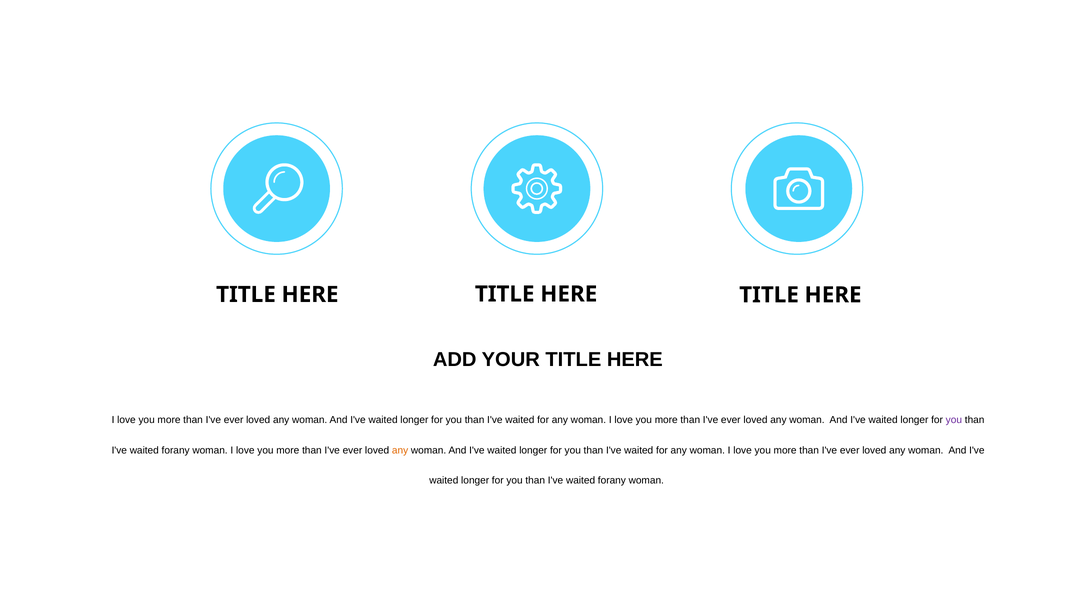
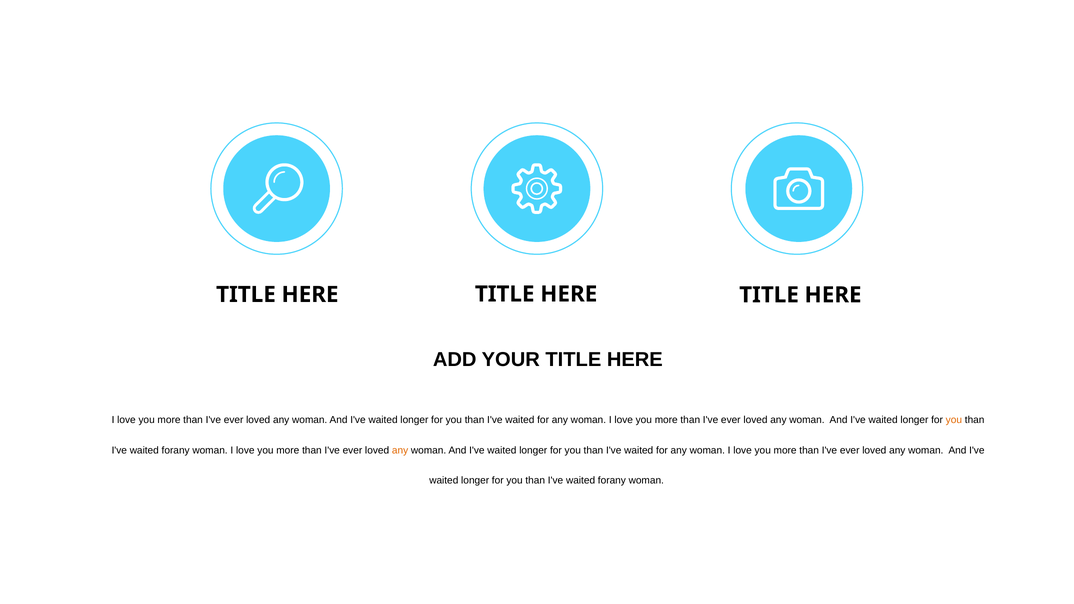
you colour: purple -> orange (954, 420)
